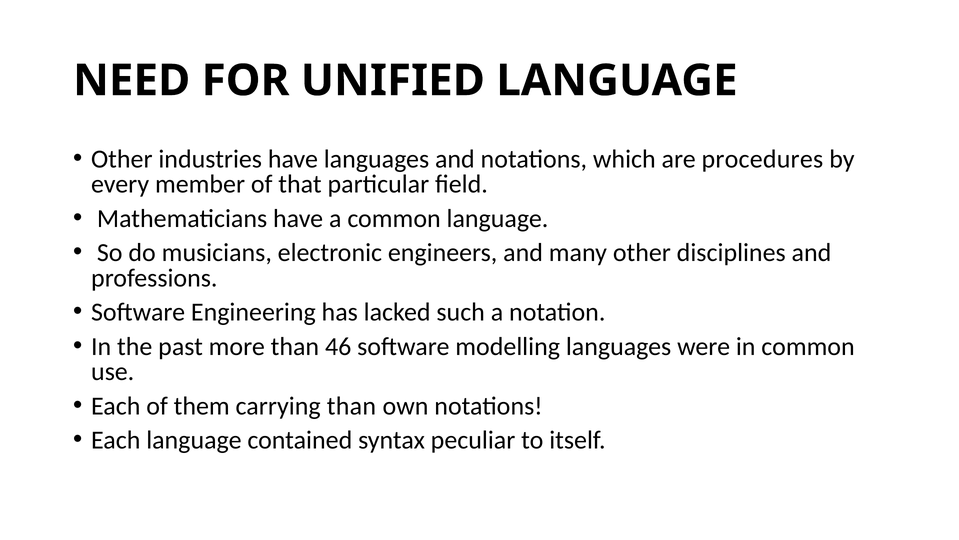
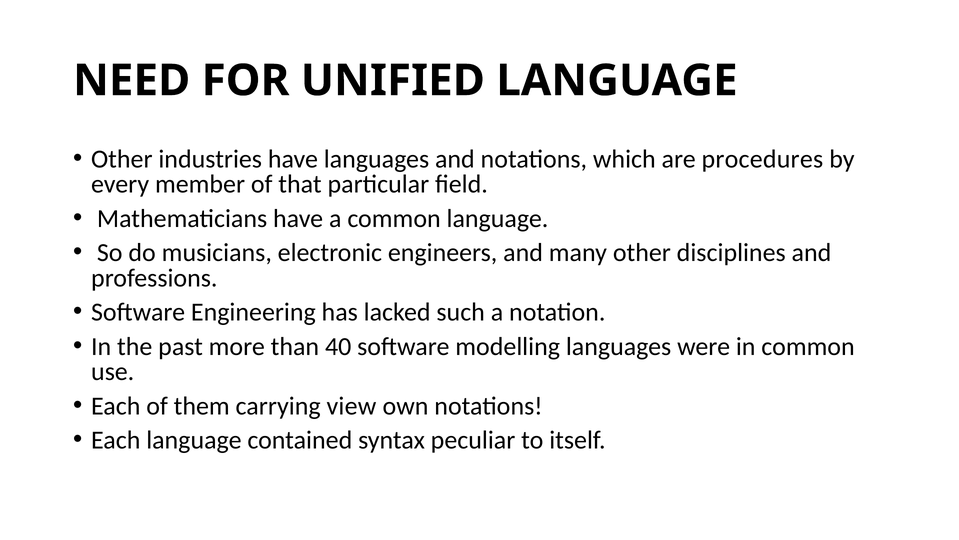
46: 46 -> 40 (338, 346)
carrying than: than -> view (351, 406)
